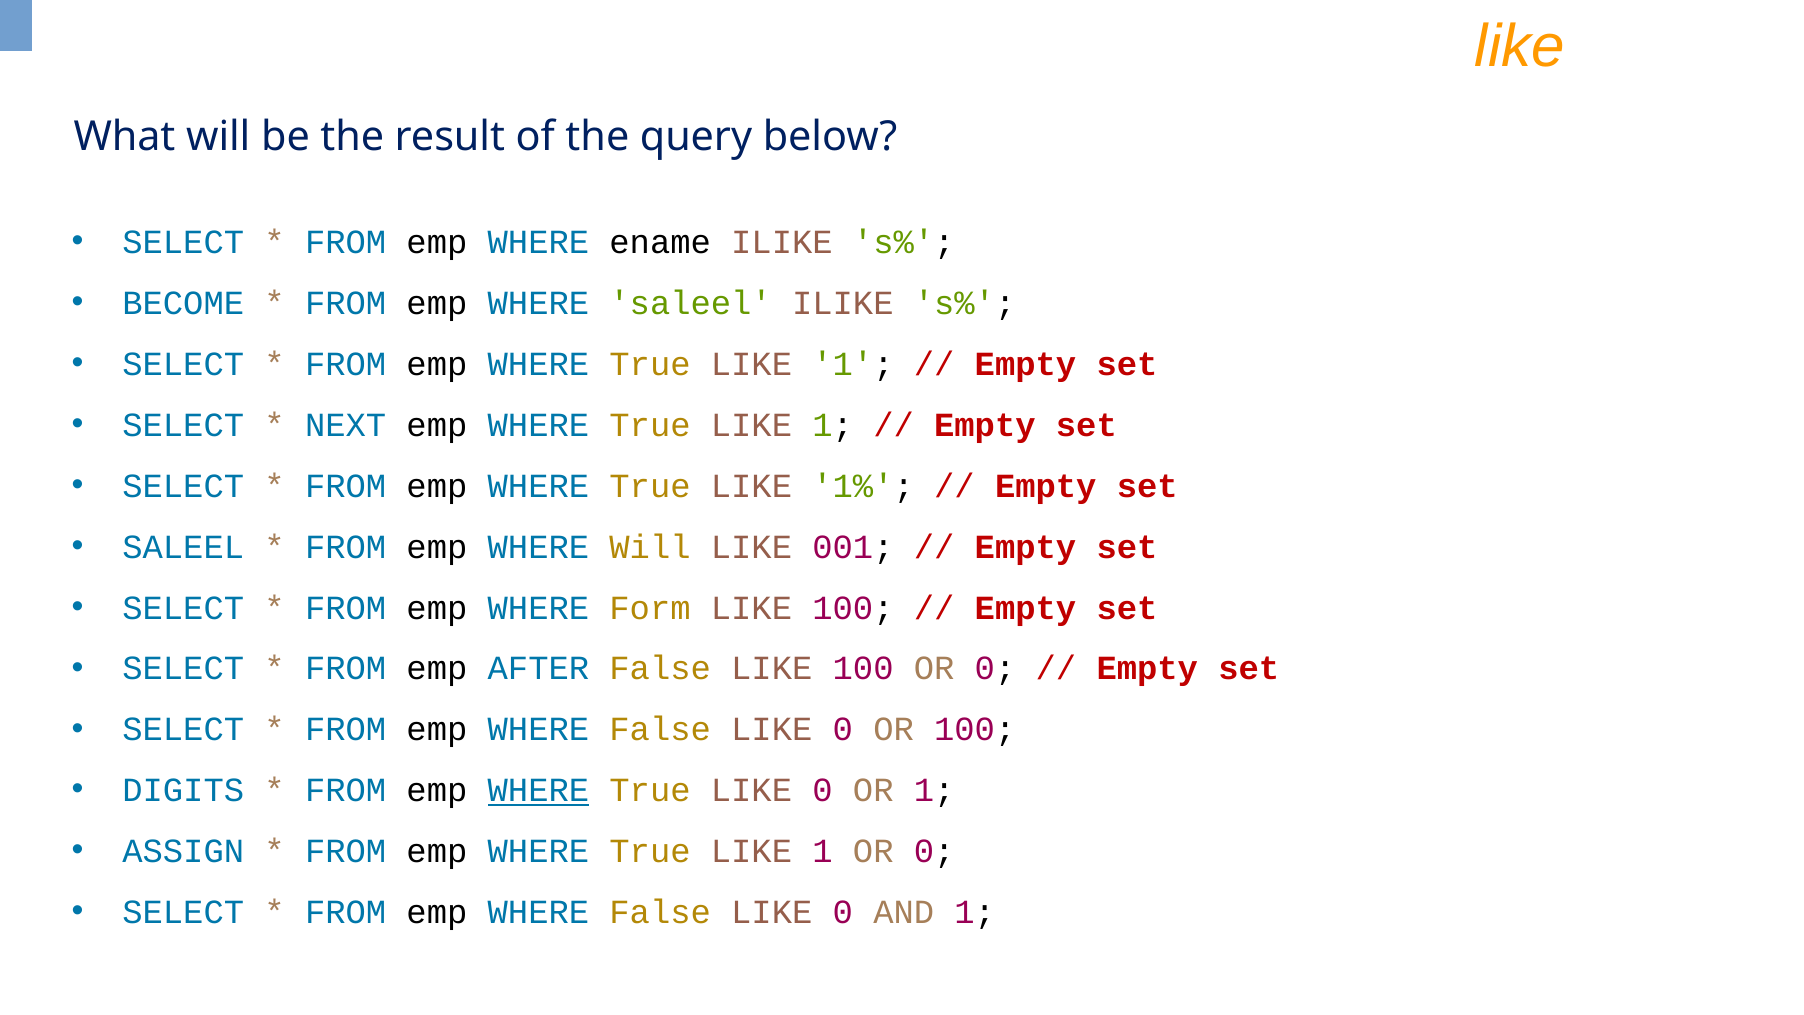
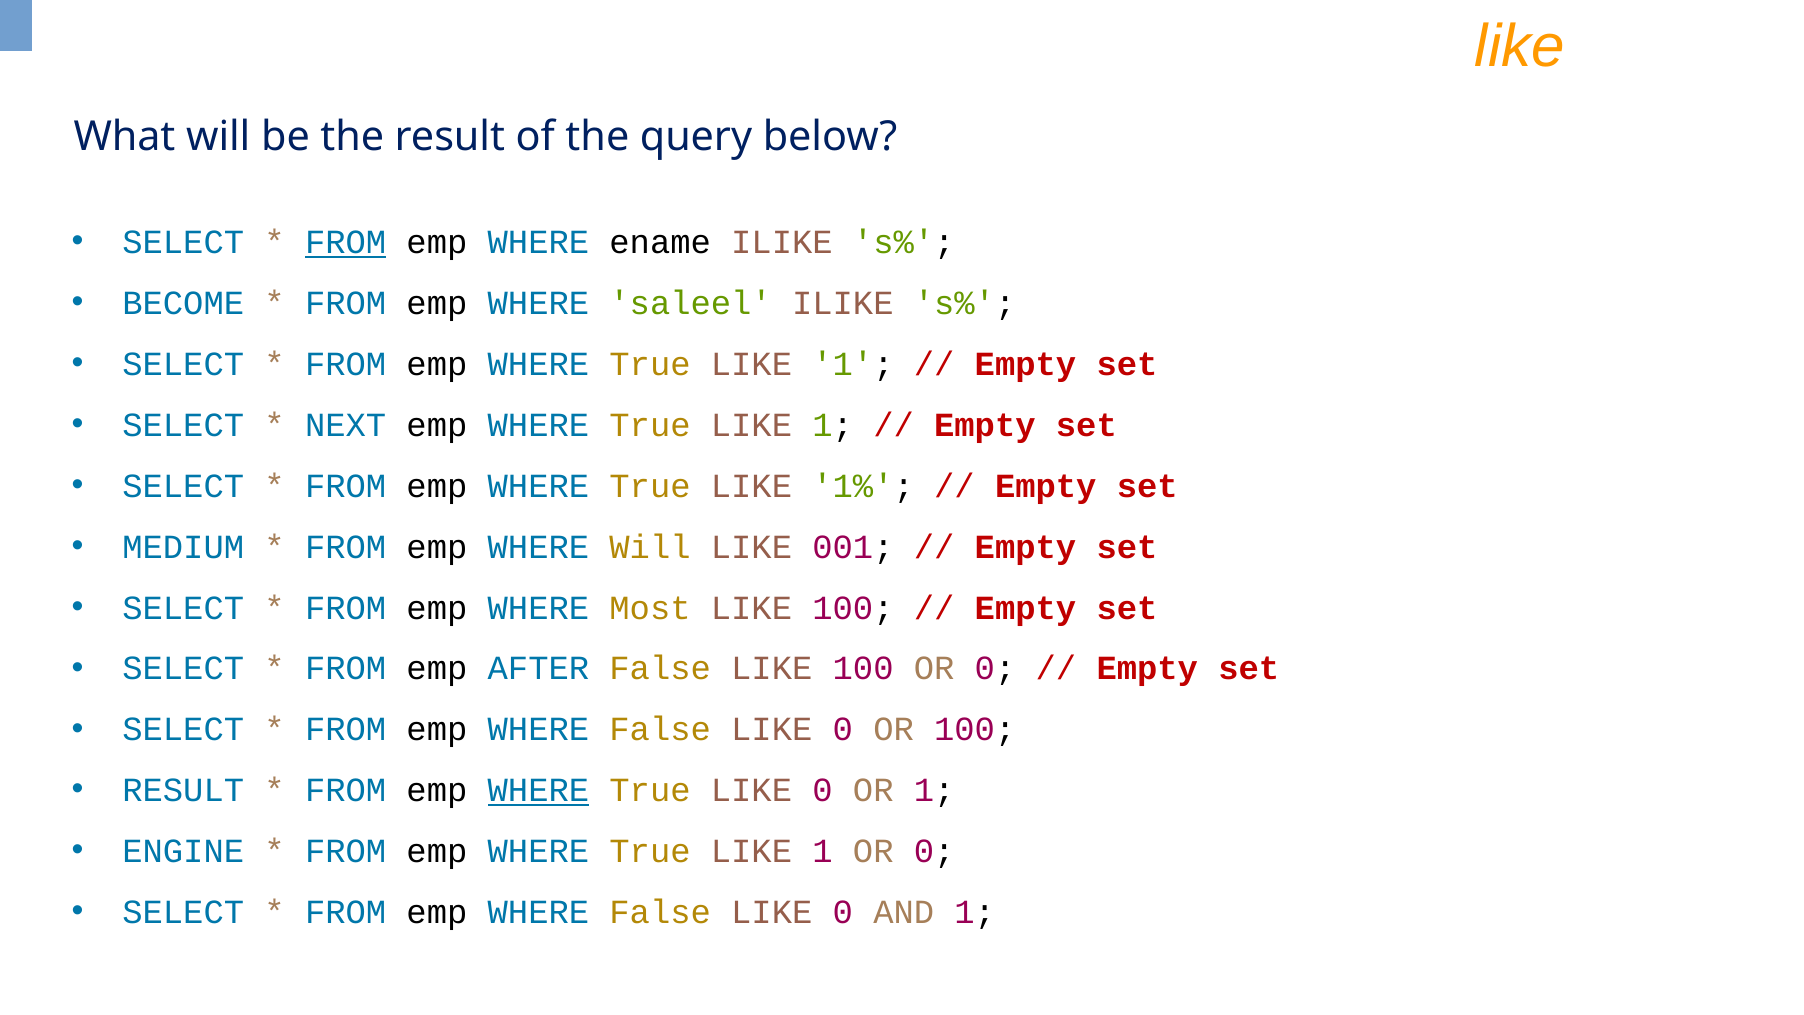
FROM underline: none -> present (346, 242)
SALEEL: SALEEL -> MEDIUM (183, 547)
Form: Form -> Most (650, 608)
DIGITS: DIGITS -> RESULT (183, 790)
ASSIGN: ASSIGN -> ENGINE (183, 851)
